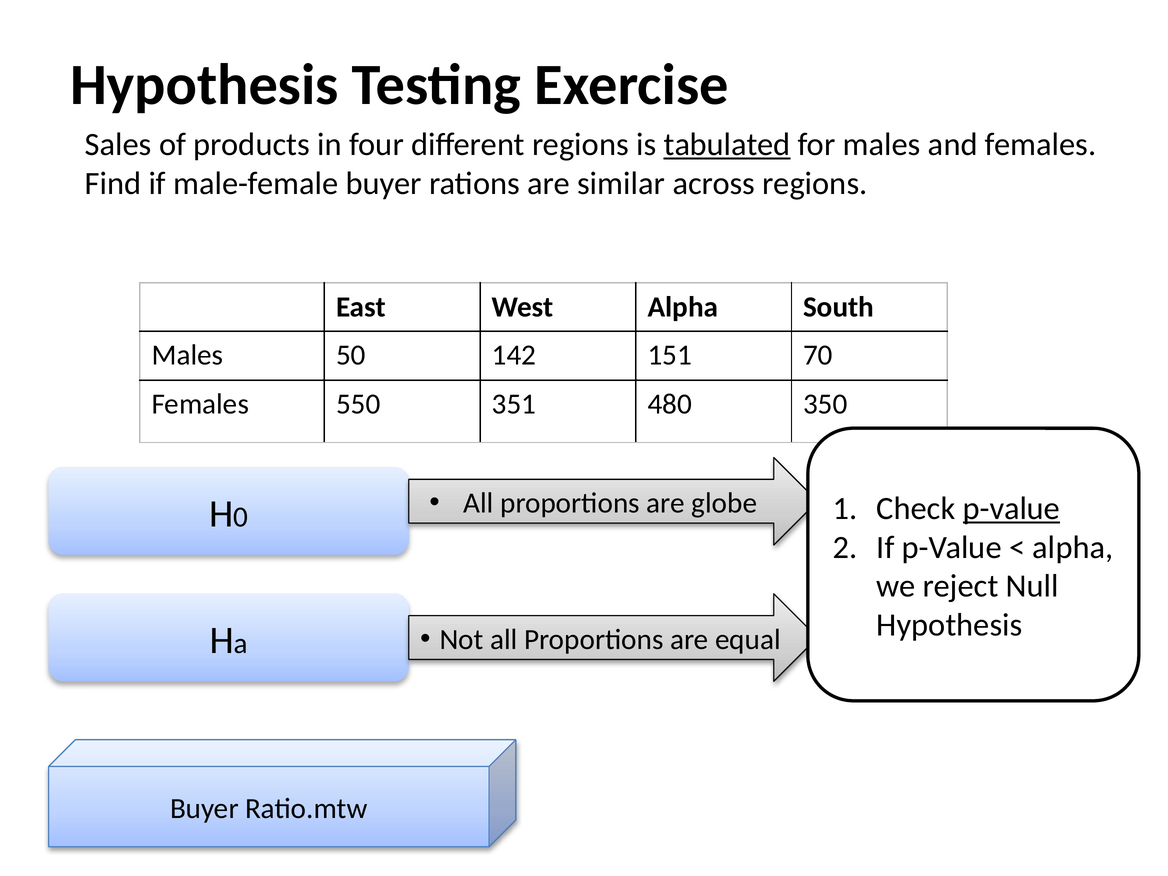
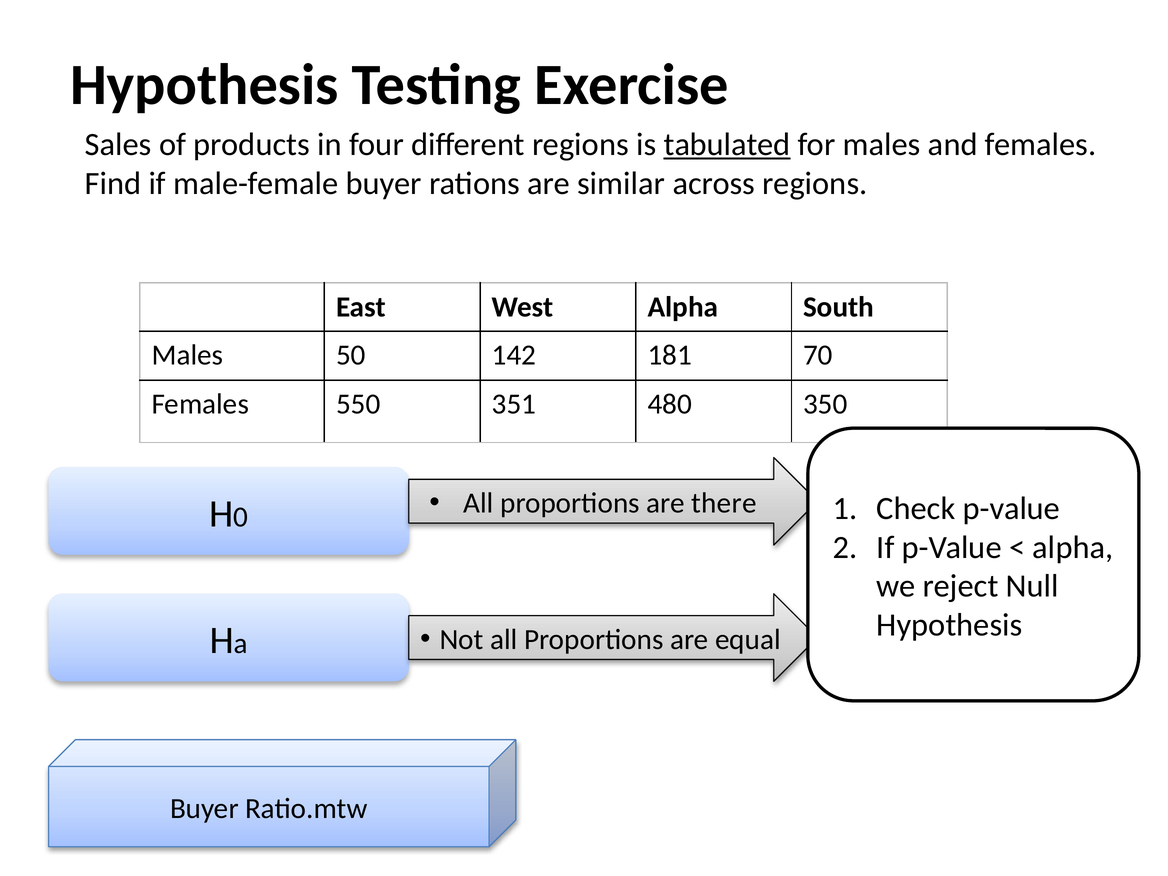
151: 151 -> 181 (670, 355)
globe: globe -> there (724, 503)
p-value underline: present -> none (1011, 508)
